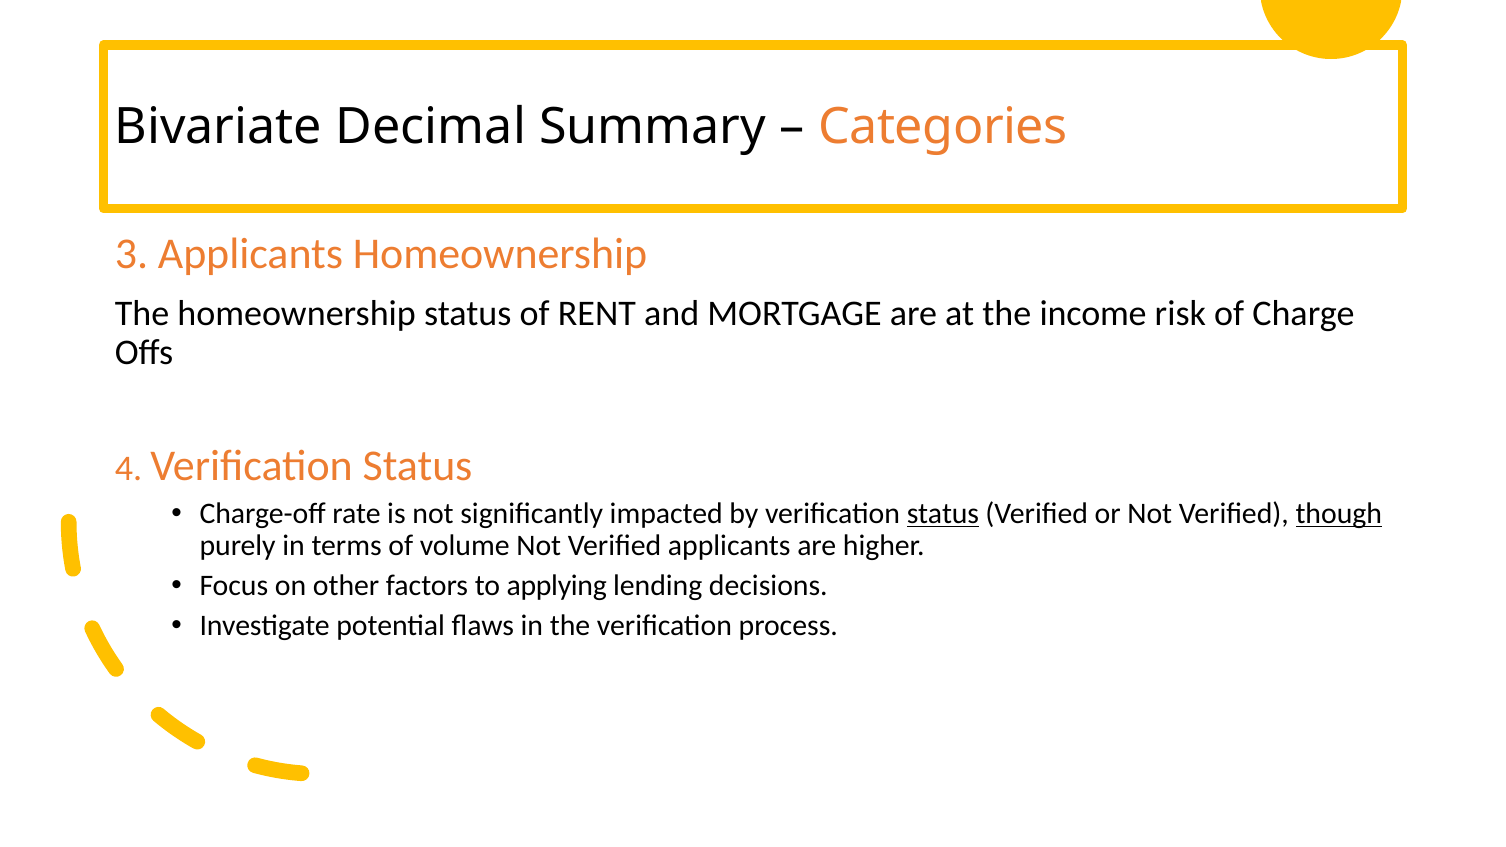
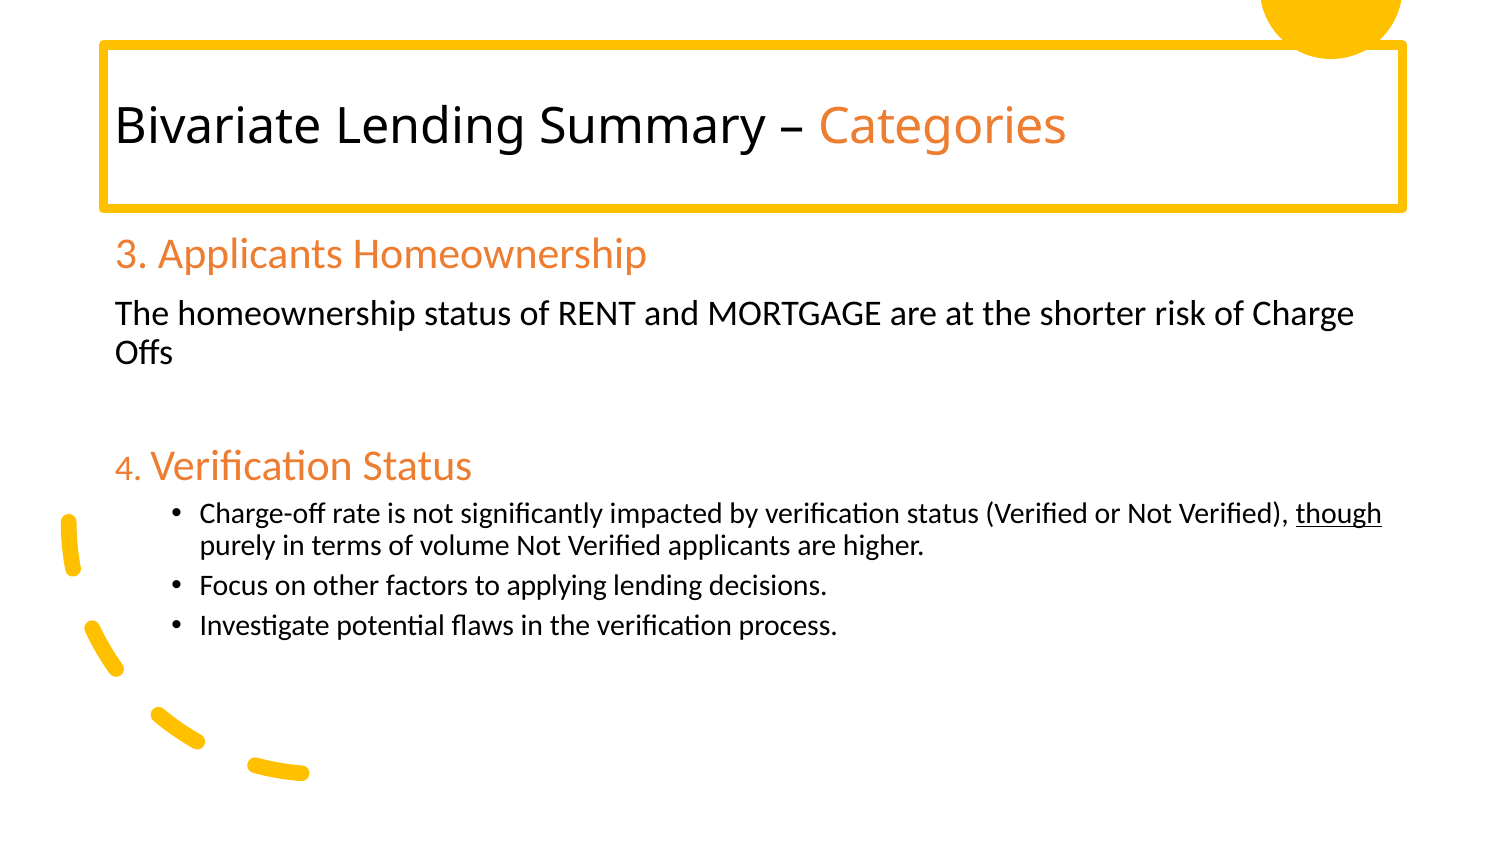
Bivariate Decimal: Decimal -> Lending (431, 127)
income: income -> shorter (1093, 314)
status underline: present -> none (943, 514)
